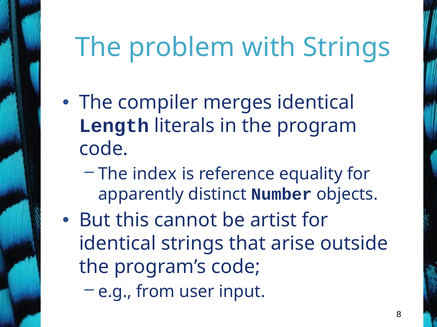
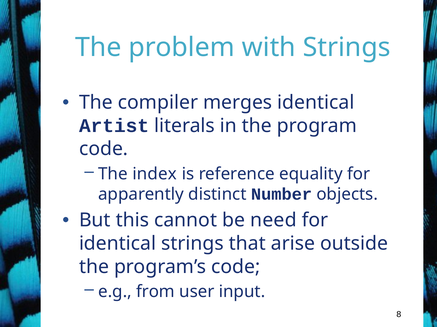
Length: Length -> Artist (114, 126)
artist: artist -> need (273, 221)
